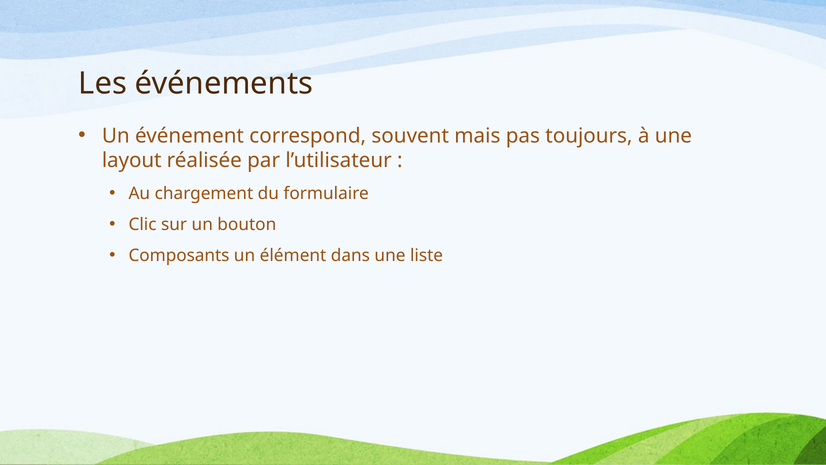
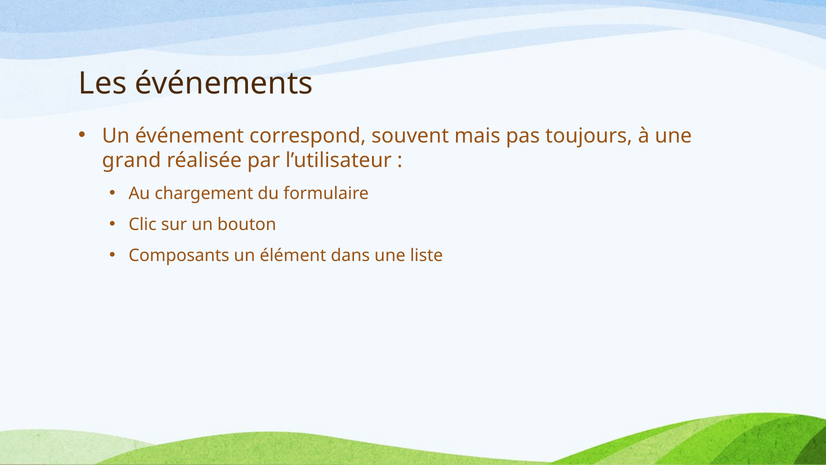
layout: layout -> grand (132, 160)
